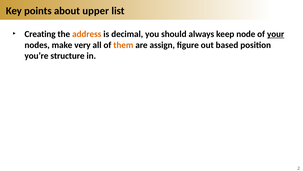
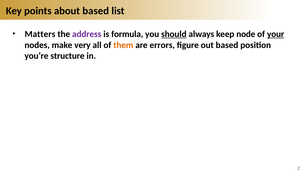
about upper: upper -> based (96, 11)
Creating: Creating -> Matters (40, 34)
address colour: orange -> purple (87, 34)
decimal: decimal -> formula (127, 34)
should underline: none -> present (174, 34)
assign: assign -> errors (162, 45)
